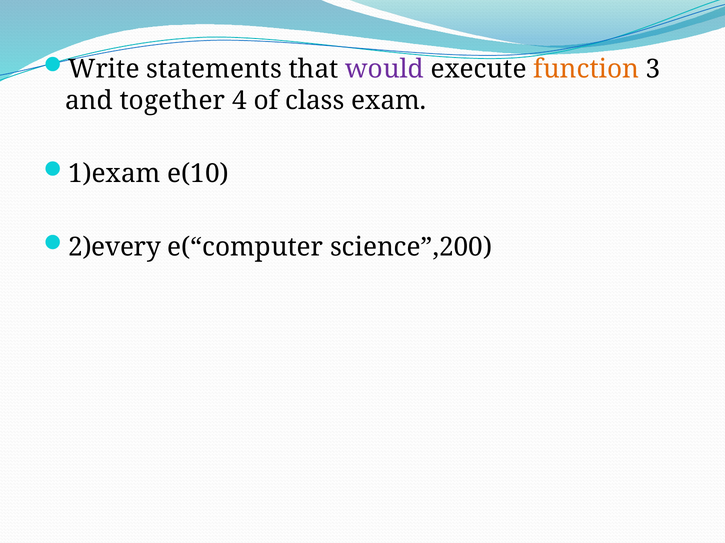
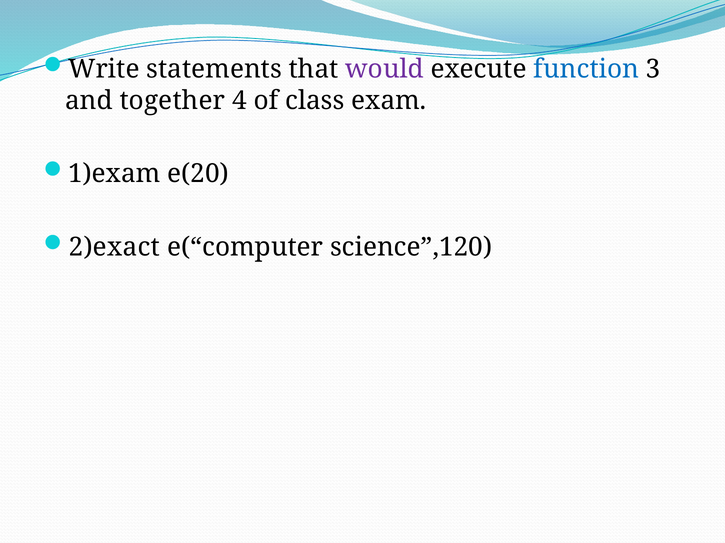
function colour: orange -> blue (586, 69)
e(10: e(10 -> e(20 (198, 174)
2)every: 2)every -> 2)exact (114, 247)
science”,200: science”,200 -> science”,120 (411, 247)
